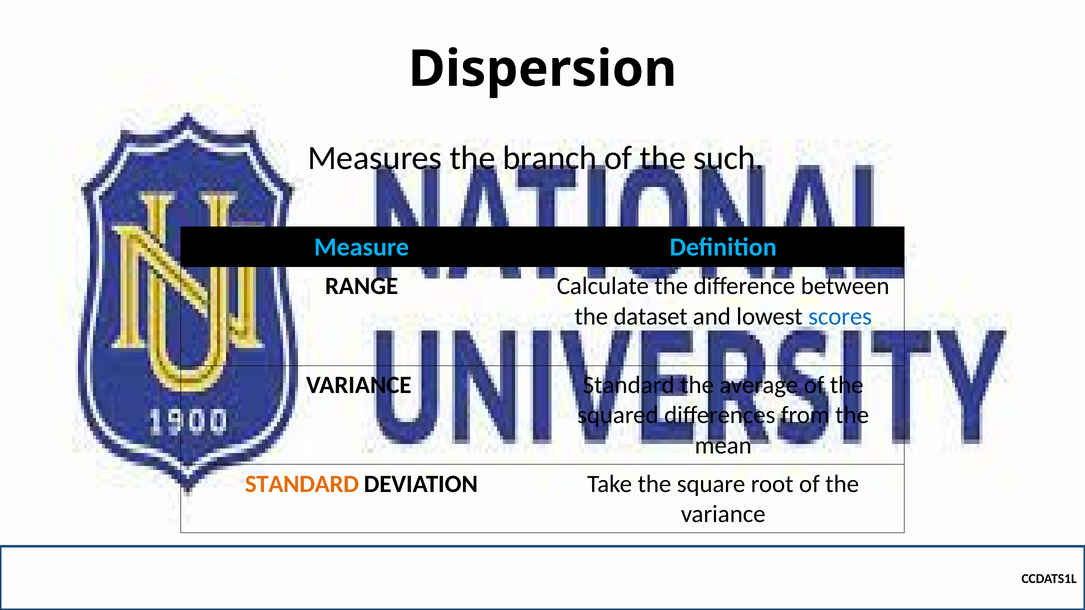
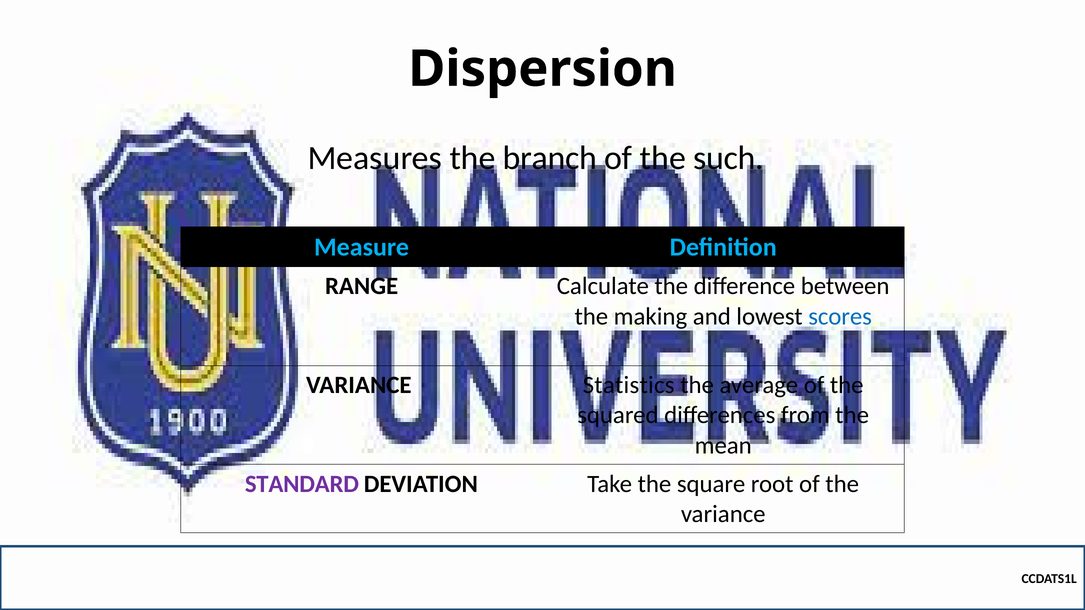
dataset: dataset -> making (650, 317)
VARIANCE Standard: Standard -> Statistics (629, 385)
STANDARD colour: orange -> purple (302, 484)
